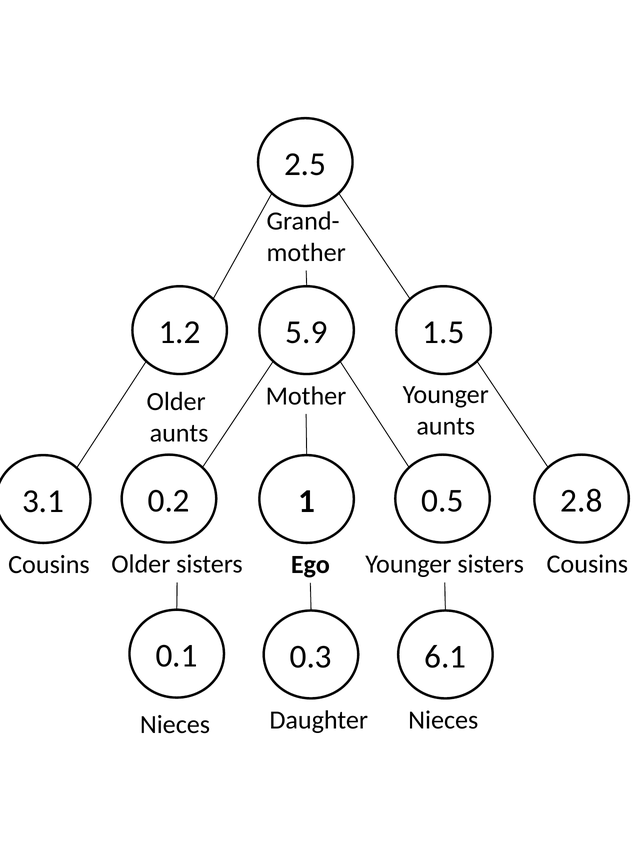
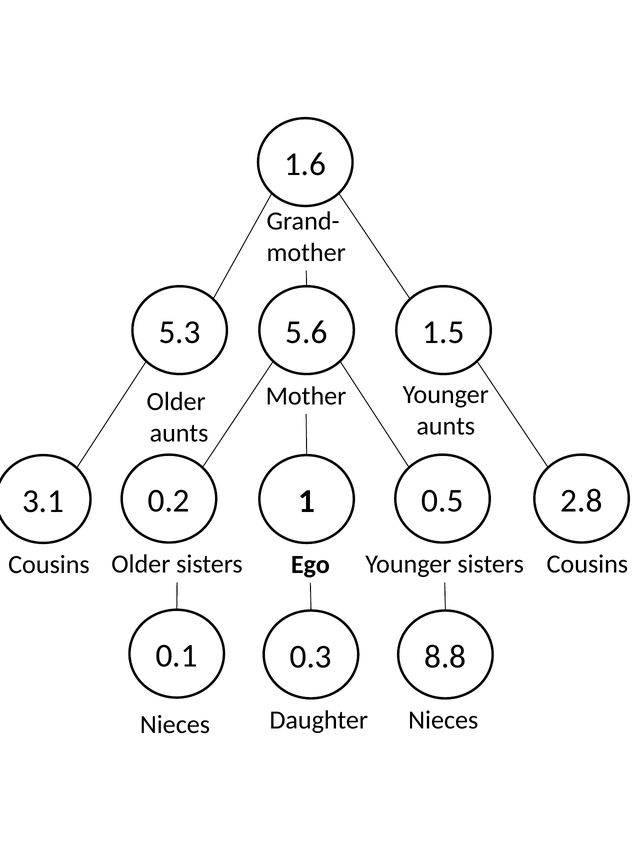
2.5: 2.5 -> 1.6 (305, 164)
1.2: 1.2 -> 5.3 (180, 332)
5.9: 5.9 -> 5.6 (307, 332)
6.1: 6.1 -> 8.8 (445, 656)
